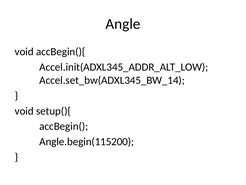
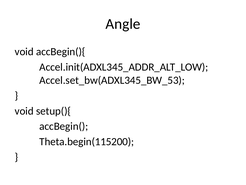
Accel.set_bw(ADXL345_BW_14: Accel.set_bw(ADXL345_BW_14 -> Accel.set_bw(ADXL345_BW_53 (112, 80)
Angle.begin(115200: Angle.begin(115200 -> Theta.begin(115200 (87, 141)
